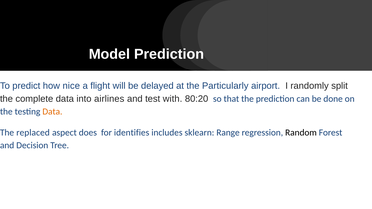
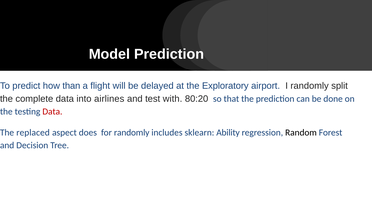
nice: nice -> than (71, 86)
Particularly: Particularly -> Exploratory (225, 86)
Data colour: orange -> red (52, 112)
for identifies: identifies -> randomly (132, 133)
Range: Range -> Ability (228, 133)
